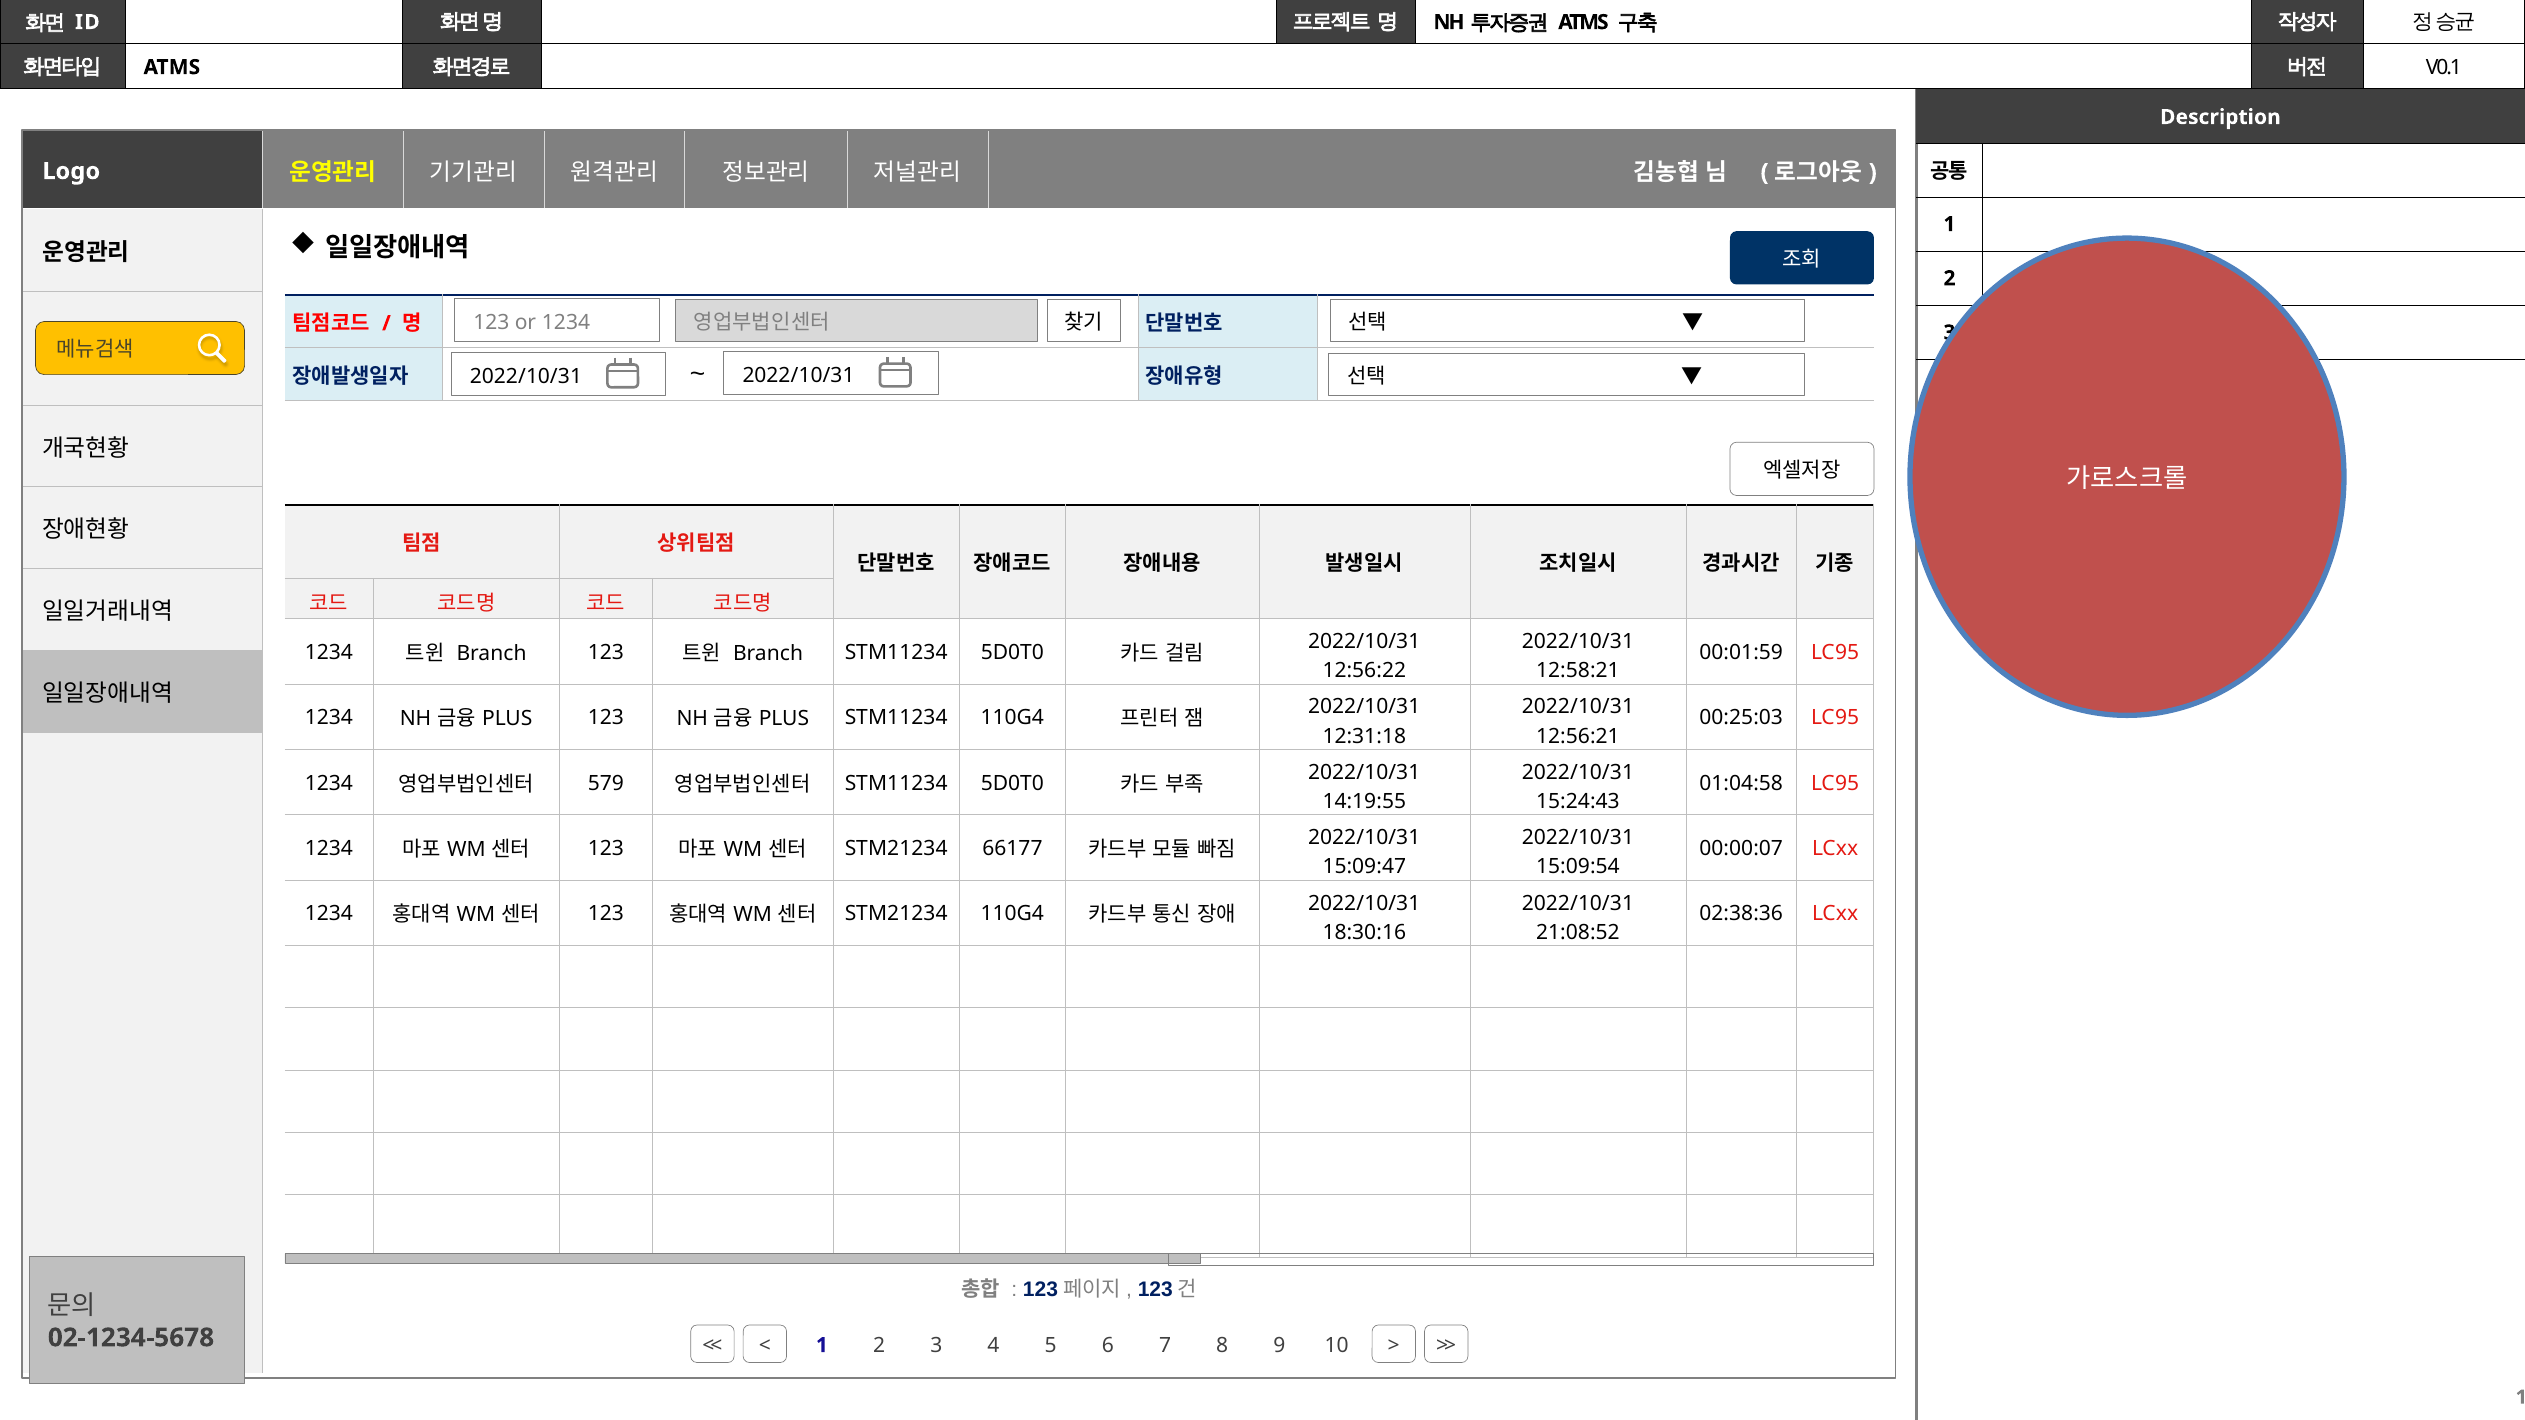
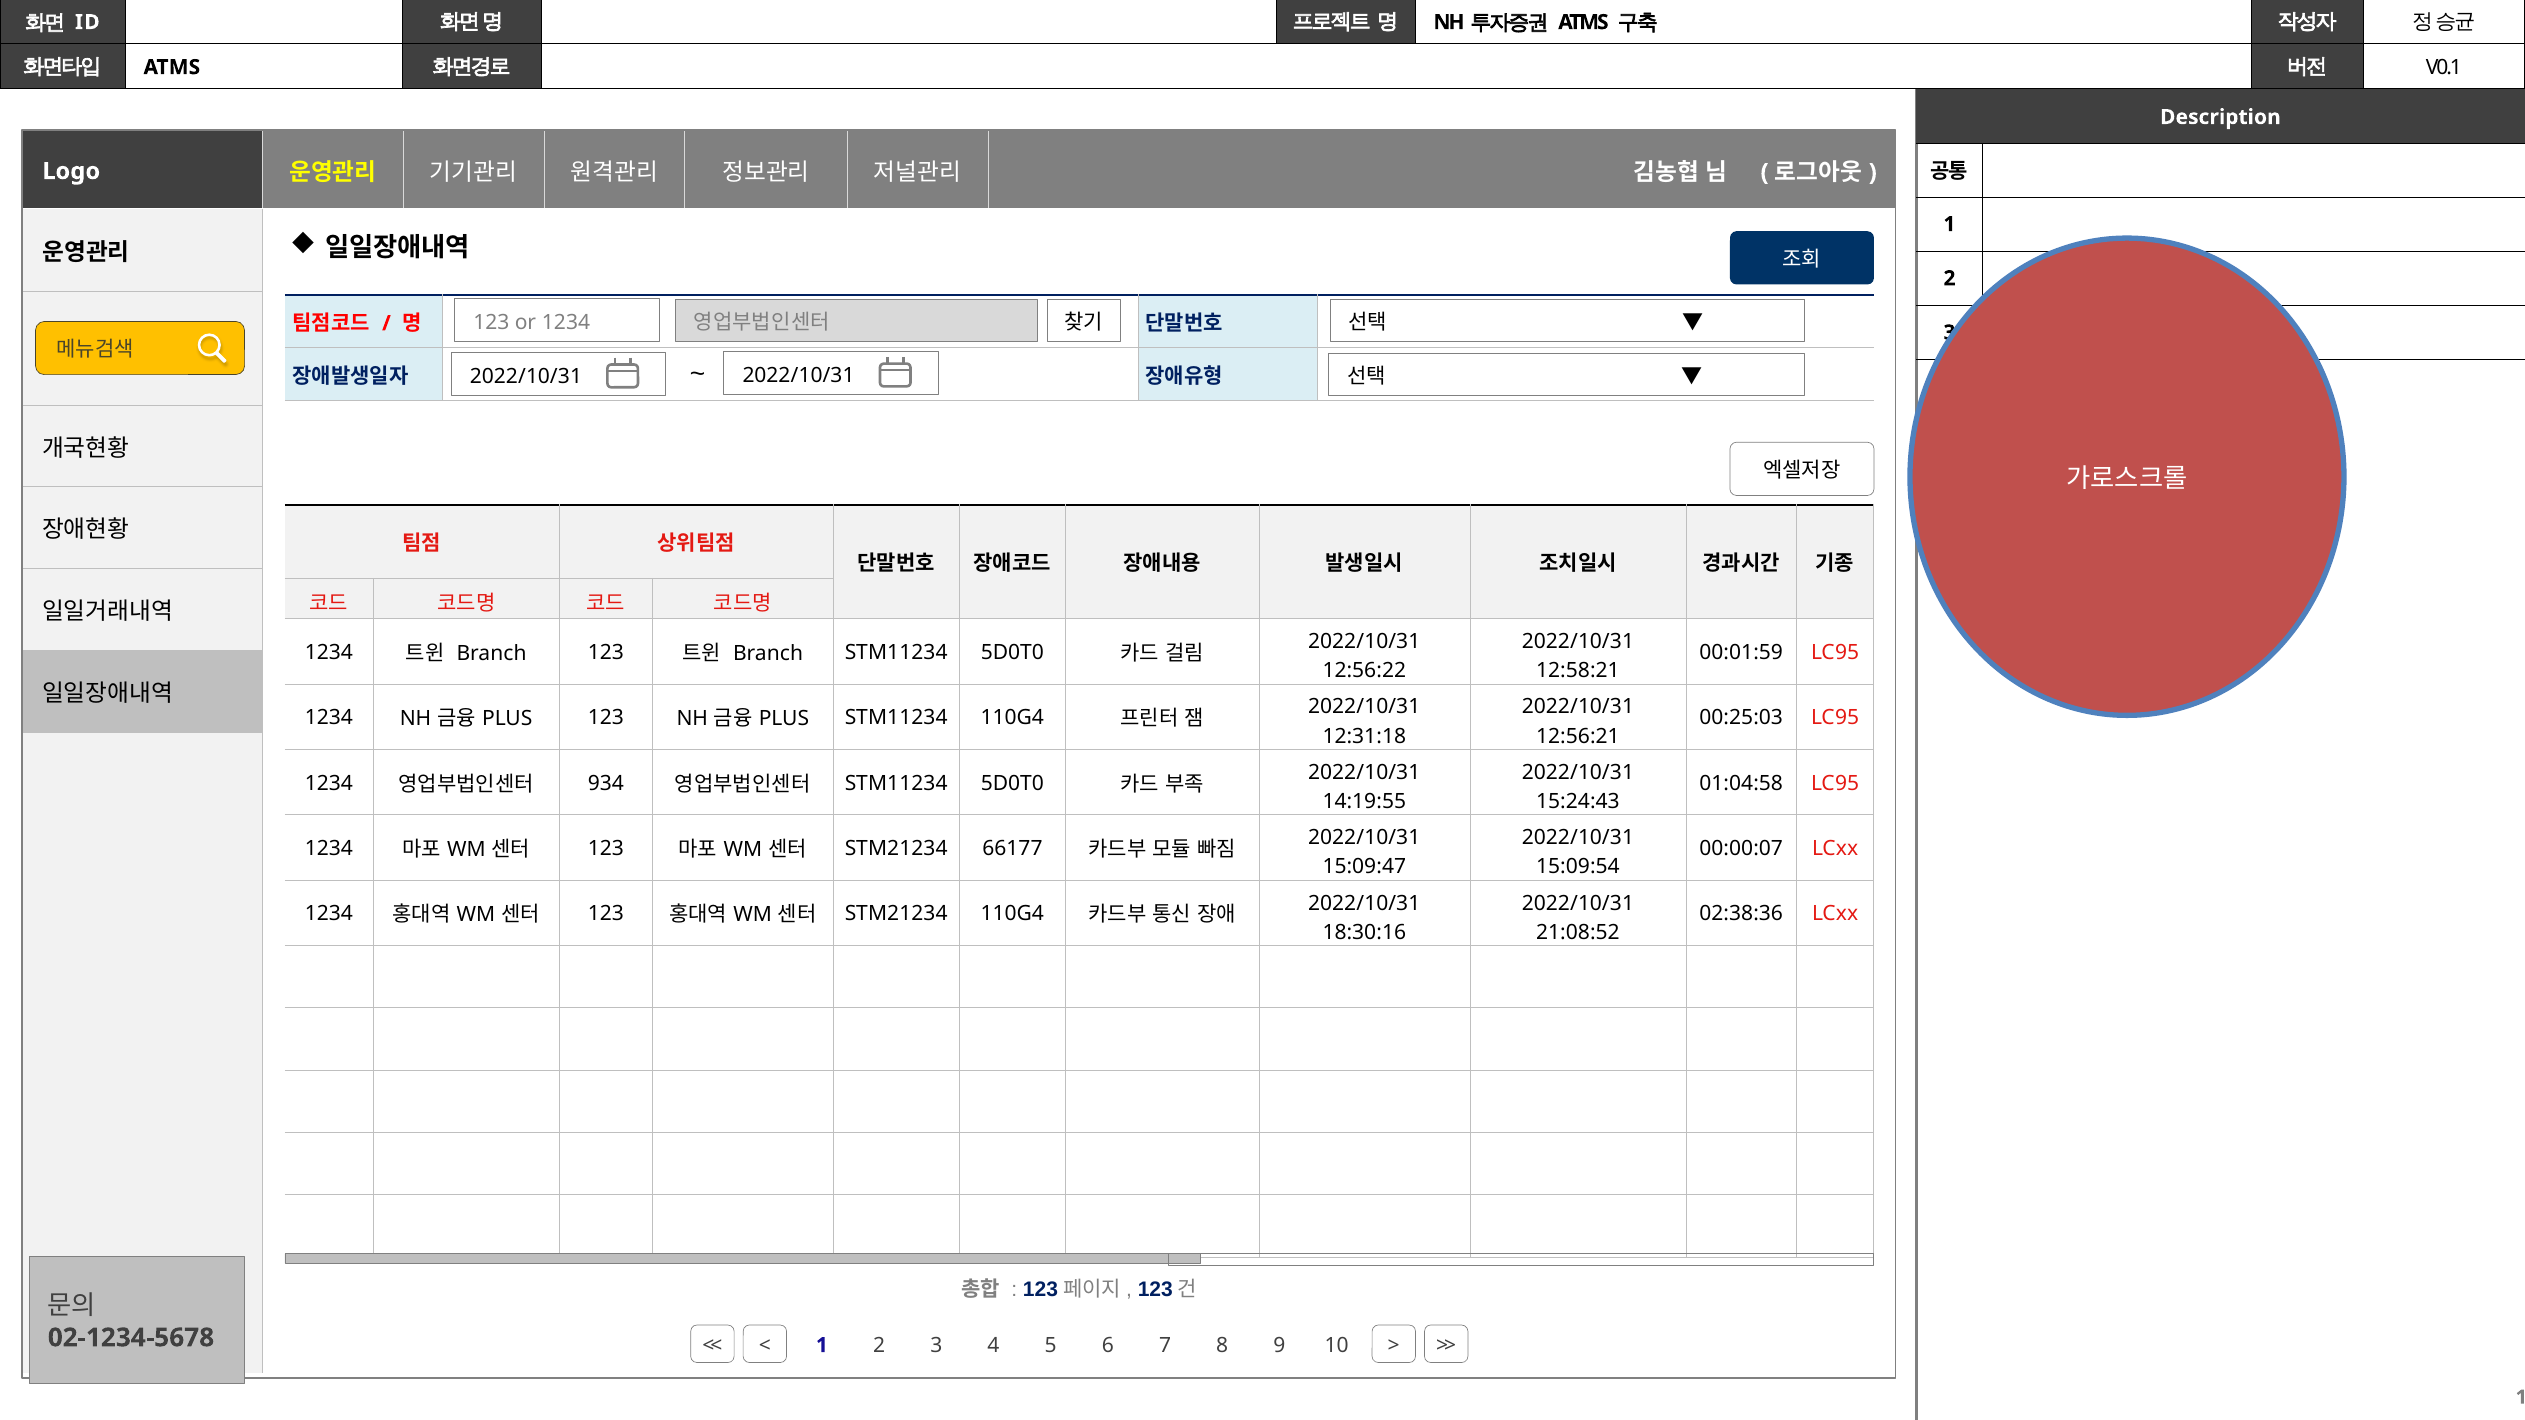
579: 579 -> 934 (606, 783)
